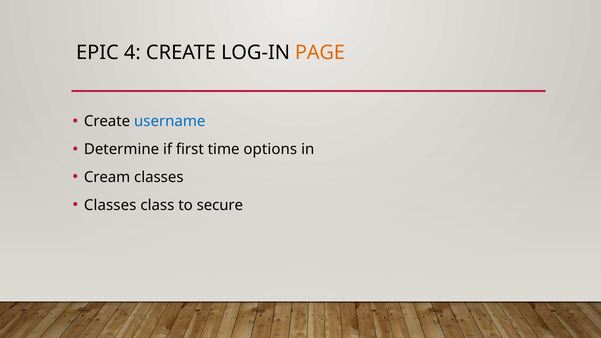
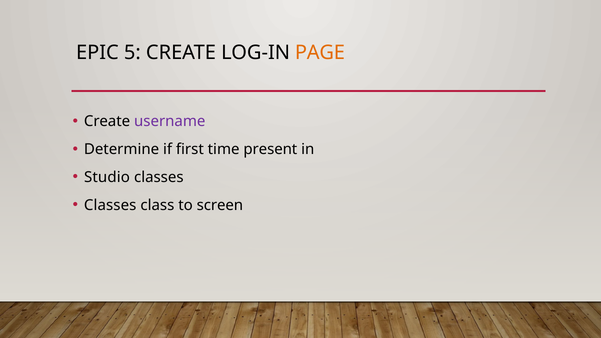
4: 4 -> 5 (132, 53)
username colour: blue -> purple (170, 122)
options: options -> present (270, 149)
Cream: Cream -> Studio (107, 177)
secure: secure -> screen (220, 205)
